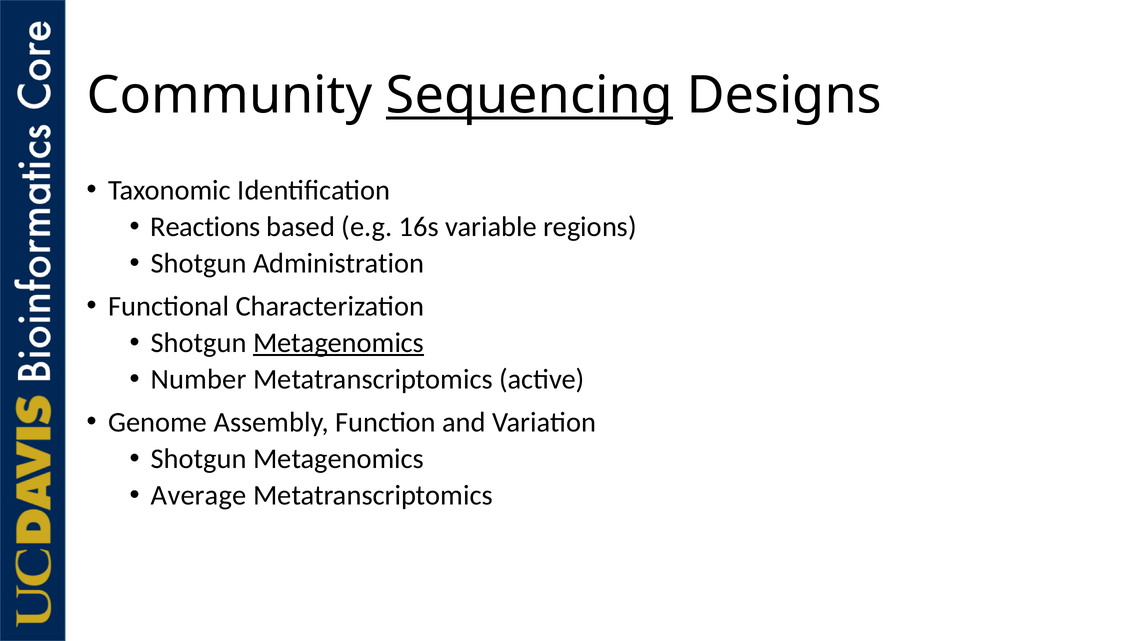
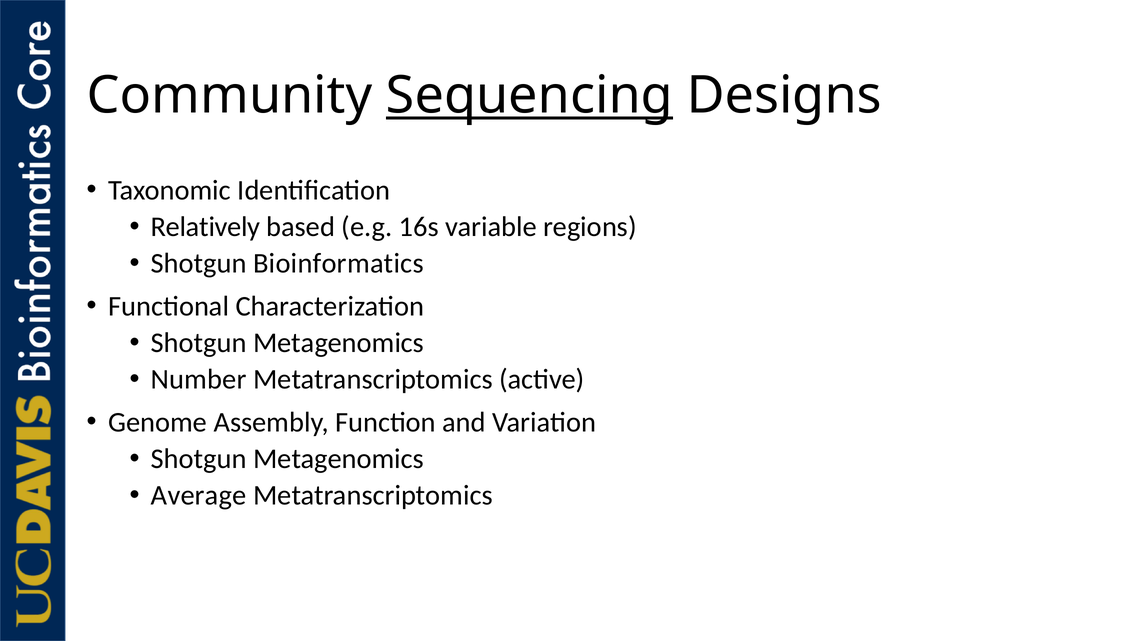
Reactions: Reactions -> Relatively (205, 227)
Administration: Administration -> Bioinformatics (338, 263)
Metagenomics underline: present -> none (339, 343)
